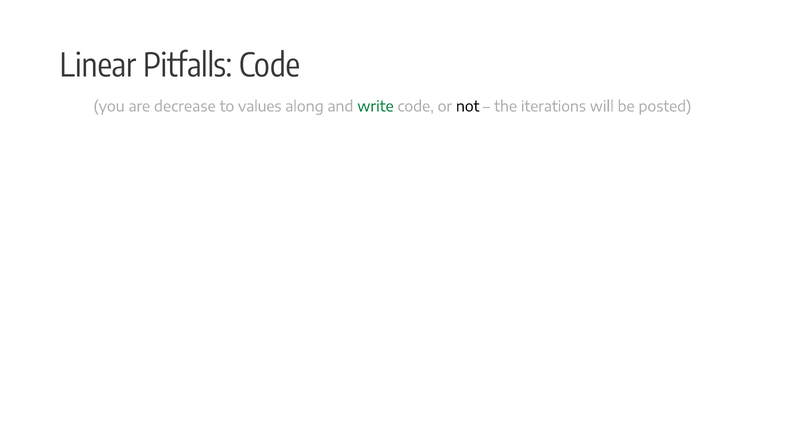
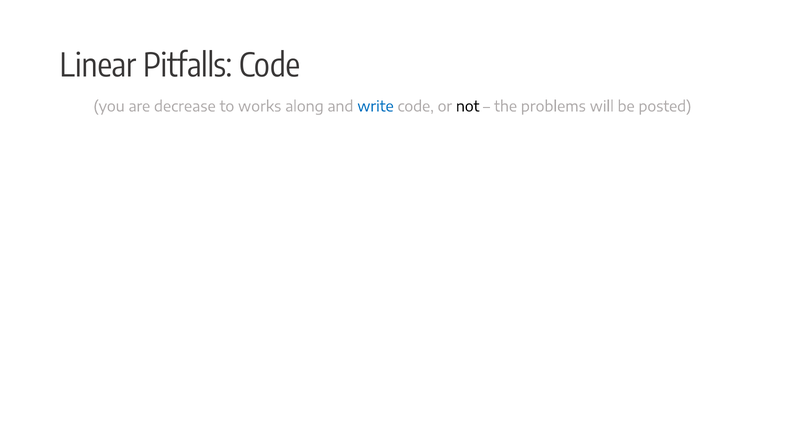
values: values -> works (260, 106)
write colour: green -> blue (375, 106)
iterations: iterations -> problems (553, 106)
